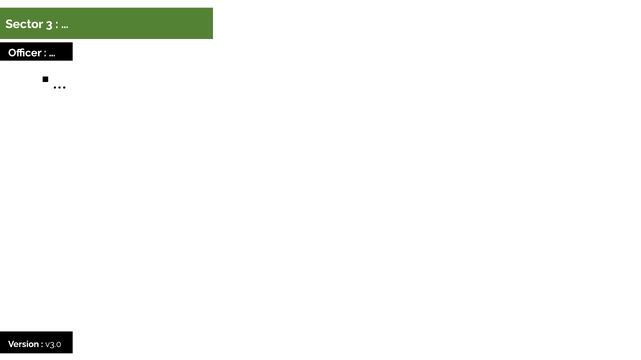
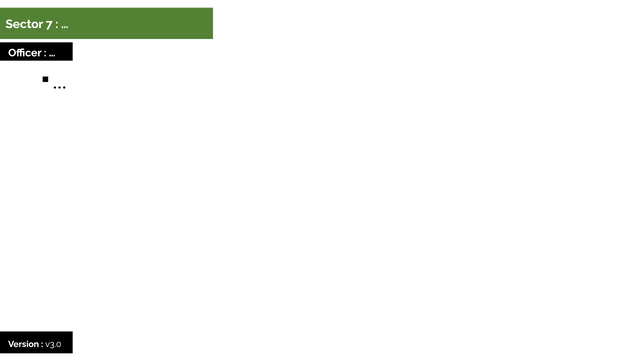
3: 3 -> 7 (49, 24)
